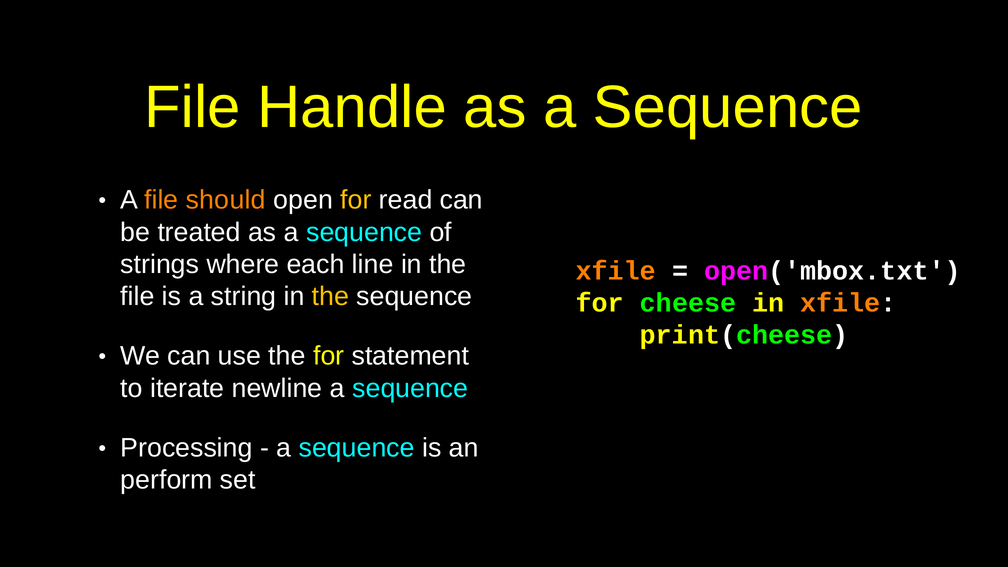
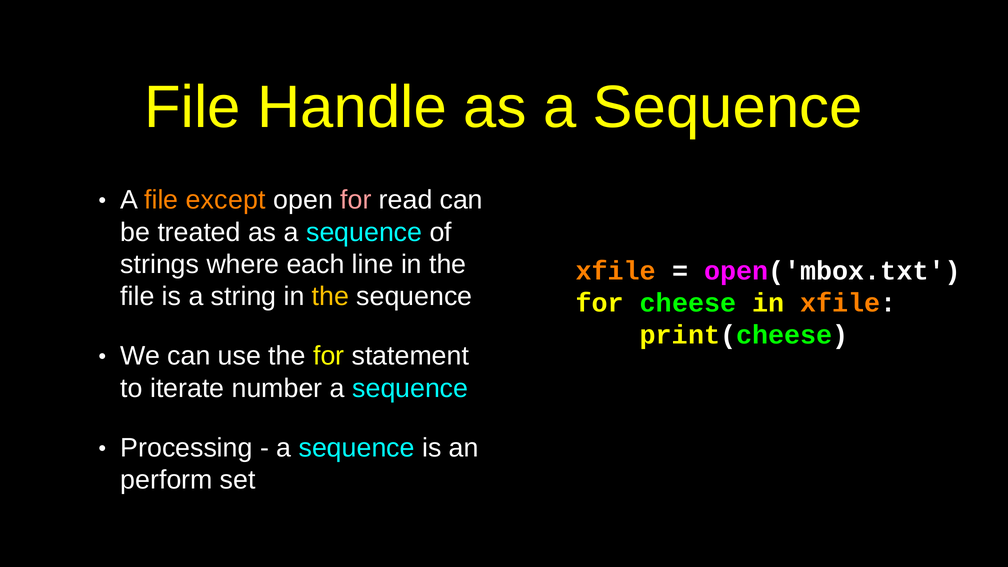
should: should -> except (226, 200)
for colour: yellow -> pink (356, 200)
newline: newline -> number (277, 388)
